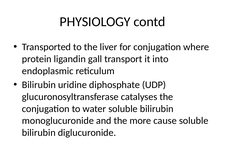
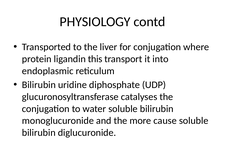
gall: gall -> this (95, 59)
